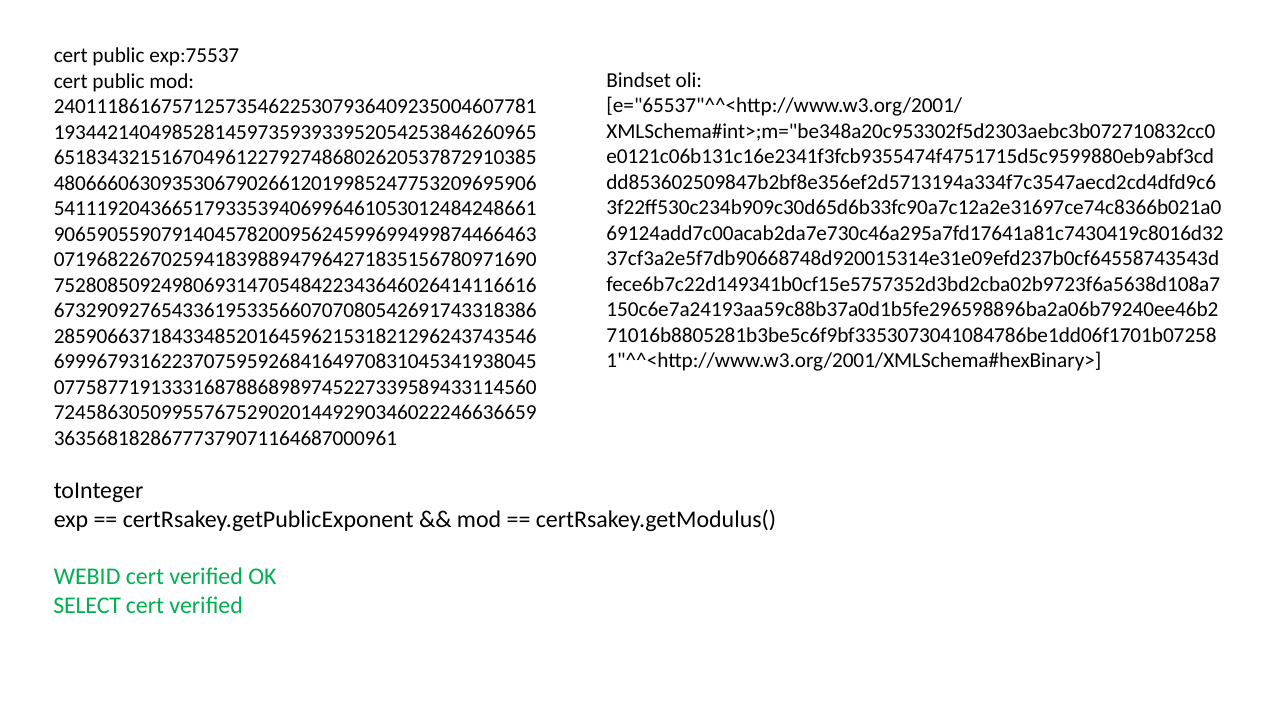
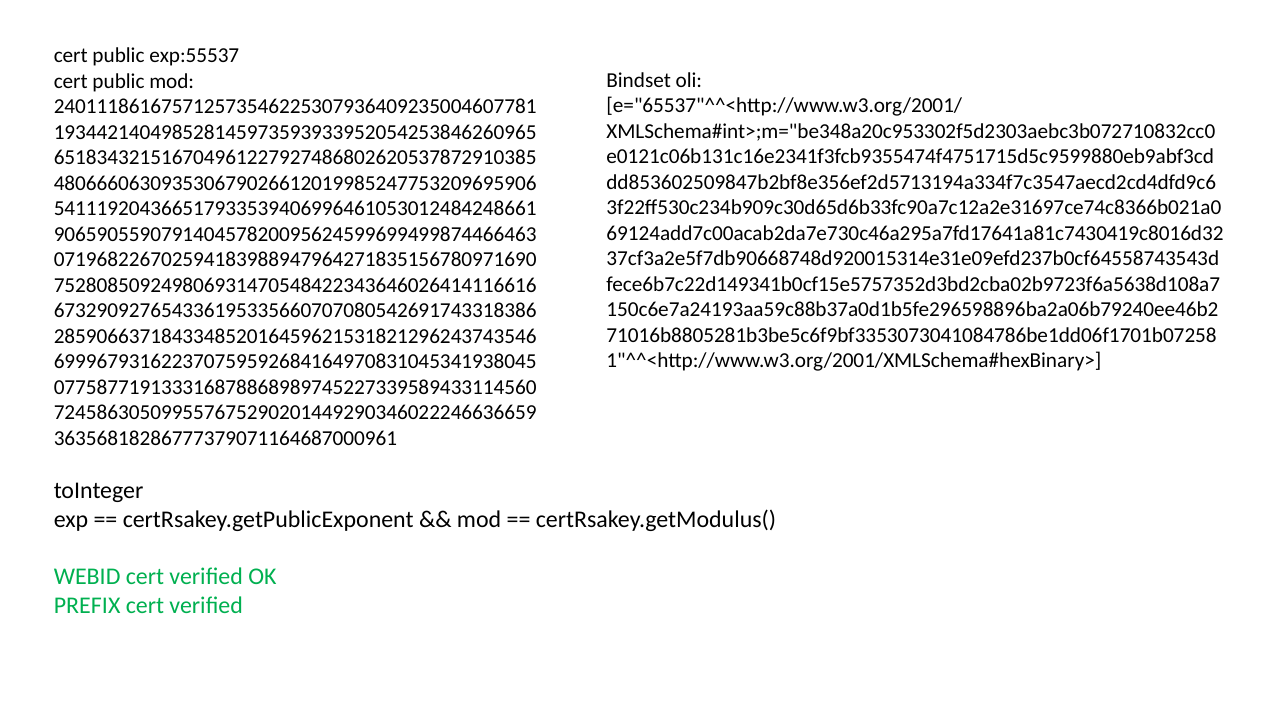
exp:75537: exp:75537 -> exp:55537 (194, 56)
SELECT: SELECT -> PREFIX (87, 605)
